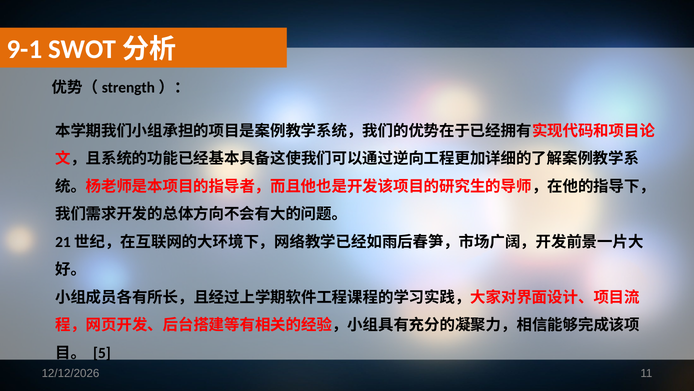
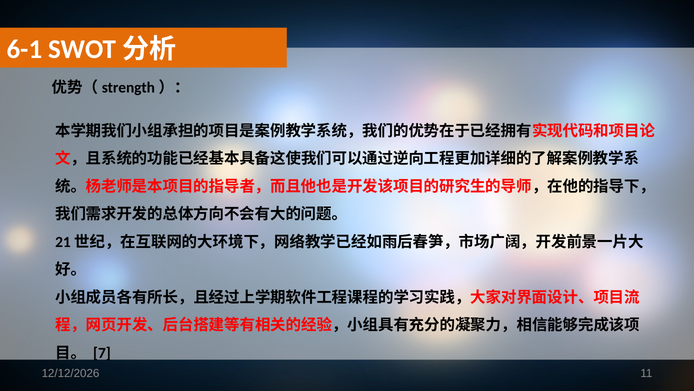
9-1: 9-1 -> 6-1 (25, 49)
5: 5 -> 7 (102, 353)
